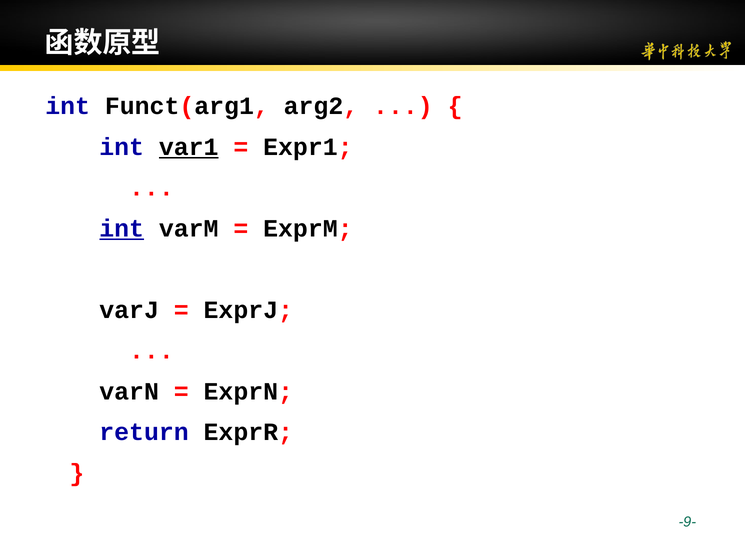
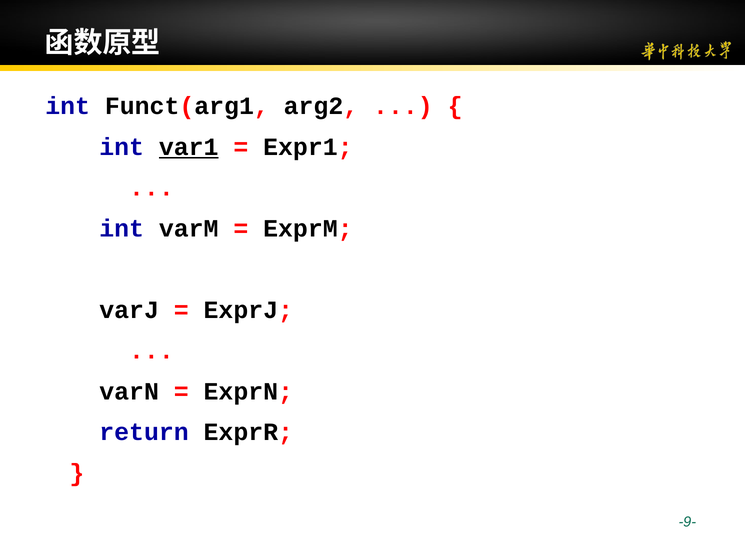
int underline: present -> none (122, 228)
